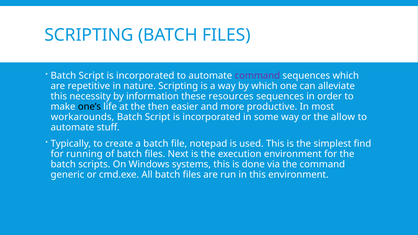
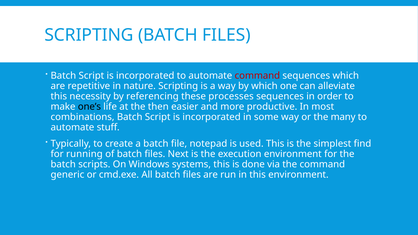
command colour: purple -> red (257, 76)
information: information -> referencing (152, 96)
resources: resources -> processes (231, 96)
workarounds: workarounds -> combinations (83, 117)
allow: allow -> many (343, 117)
